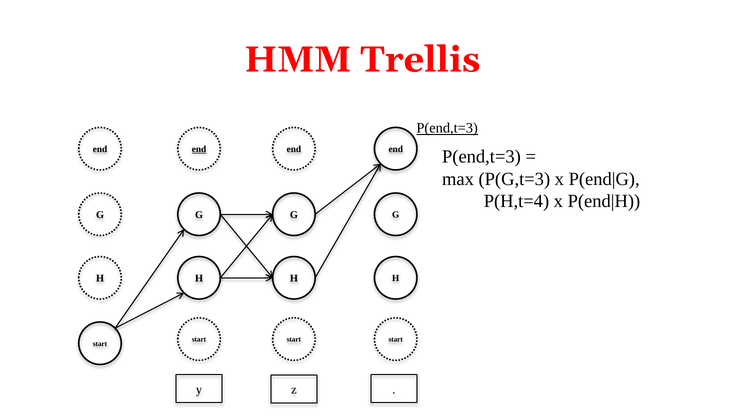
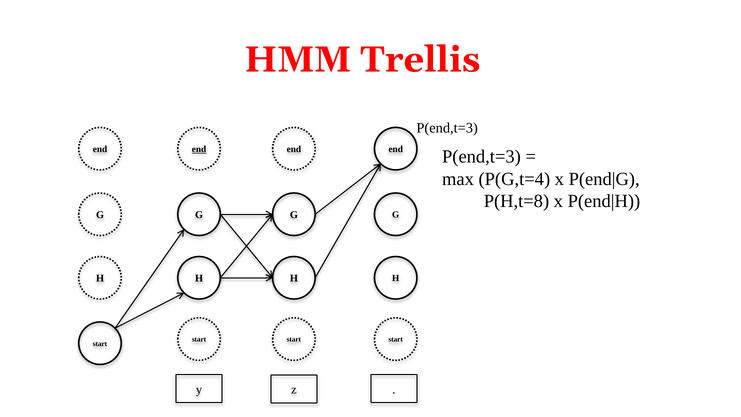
P(end,t=3 underline: present -> none (447, 128)
P(G,t=3: P(G,t=3 -> P(G,t=4 (514, 179)
P(H,t=4: P(H,t=4 -> P(H,t=8 (516, 201)
